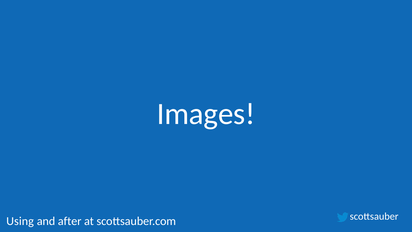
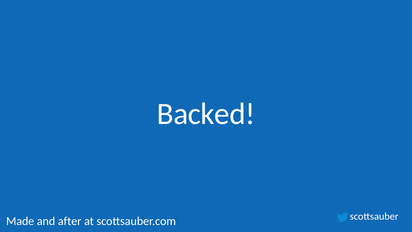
Images: Images -> Backed (206, 114)
Using: Using -> Made (20, 221)
